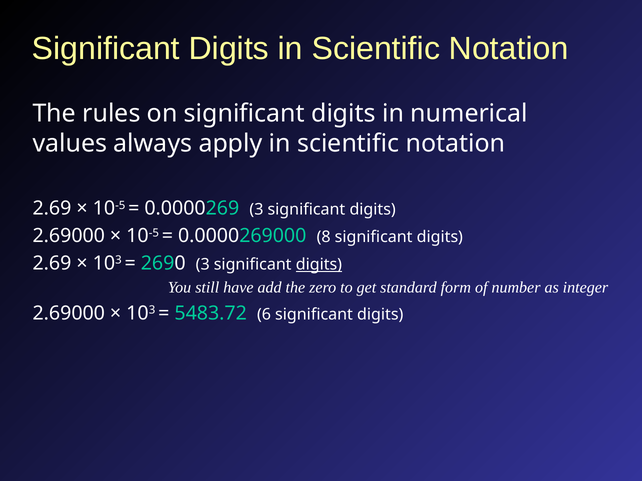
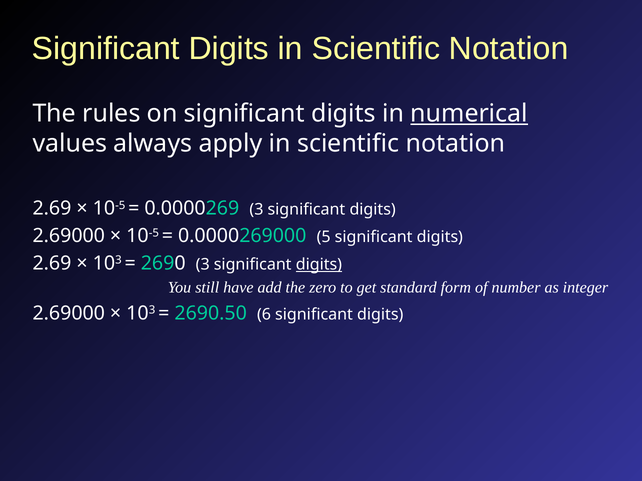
numerical underline: none -> present (469, 113)
8: 8 -> 5 (324, 237)
5483.72: 5483.72 -> 2690.50 (211, 314)
